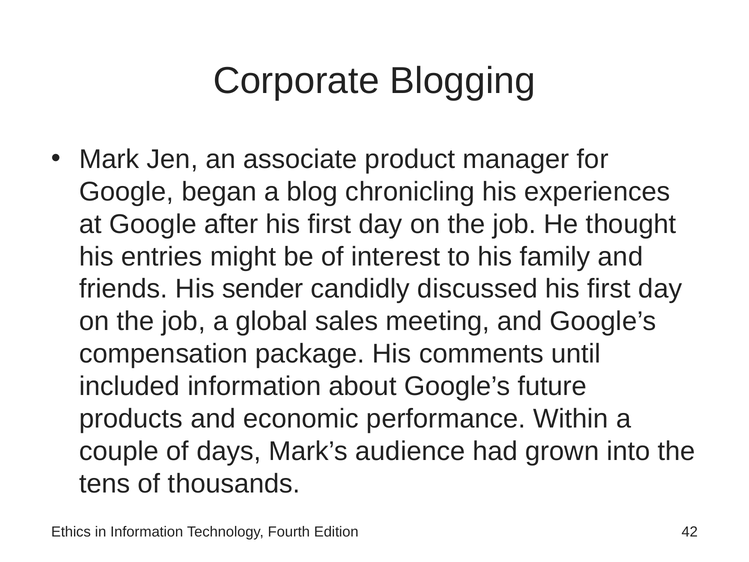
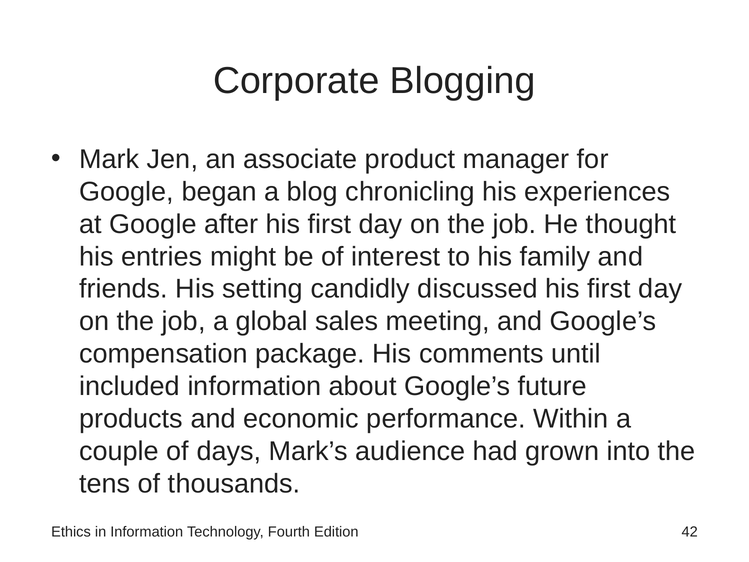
sender: sender -> setting (263, 289)
